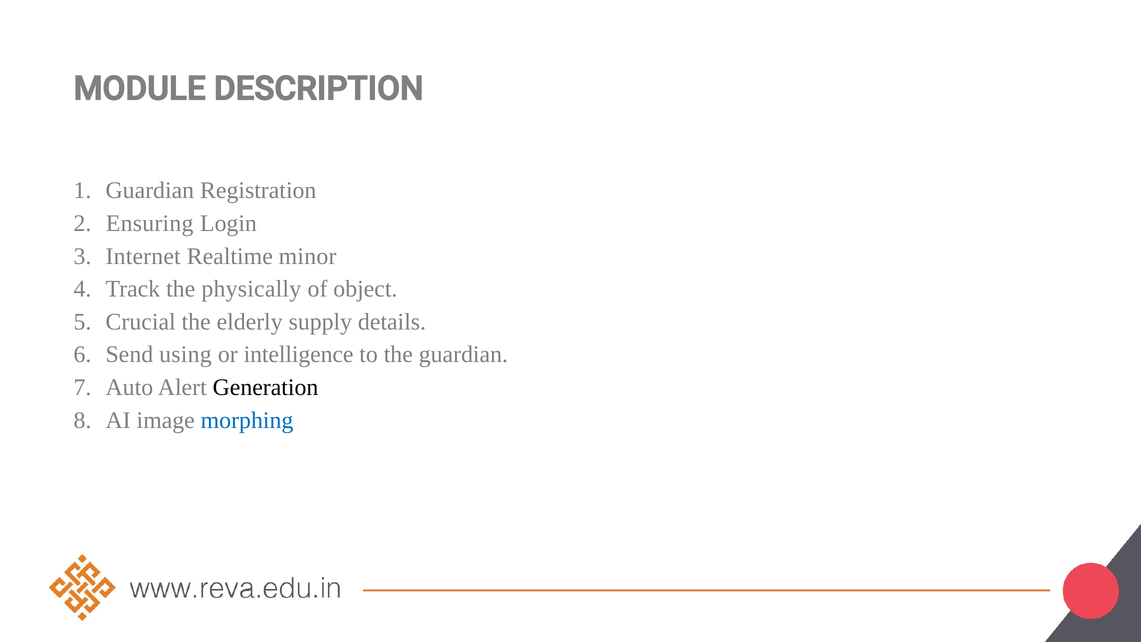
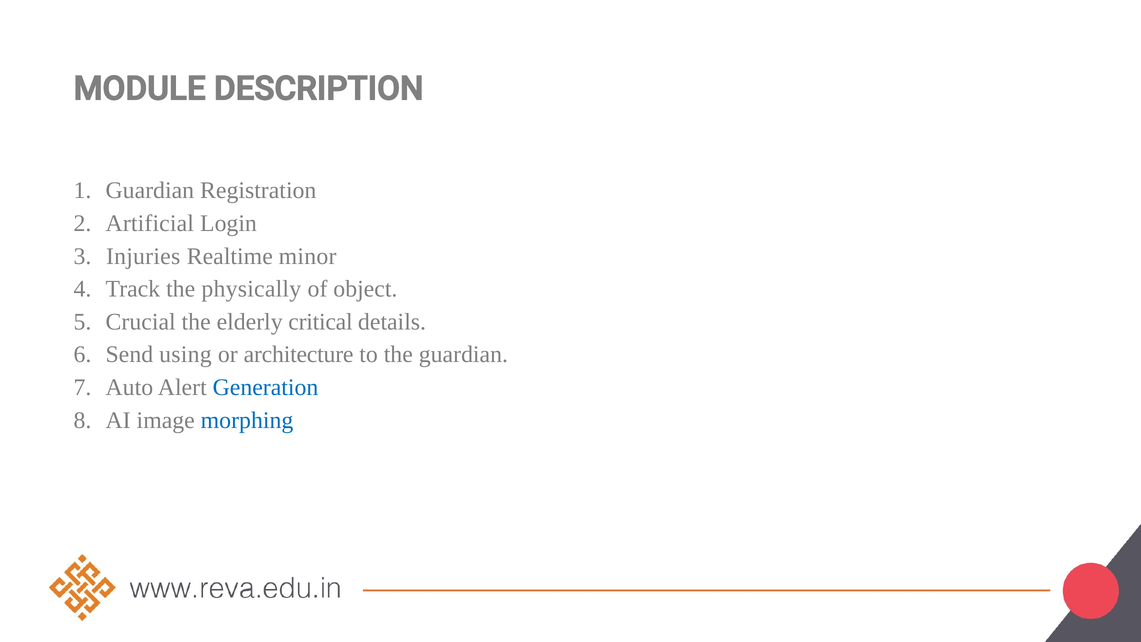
Ensuring: Ensuring -> Artificial (150, 223)
Internet: Internet -> Injuries (143, 256)
supply: supply -> critical (320, 322)
intelligence: intelligence -> architecture (299, 355)
Generation colour: black -> blue (265, 387)
